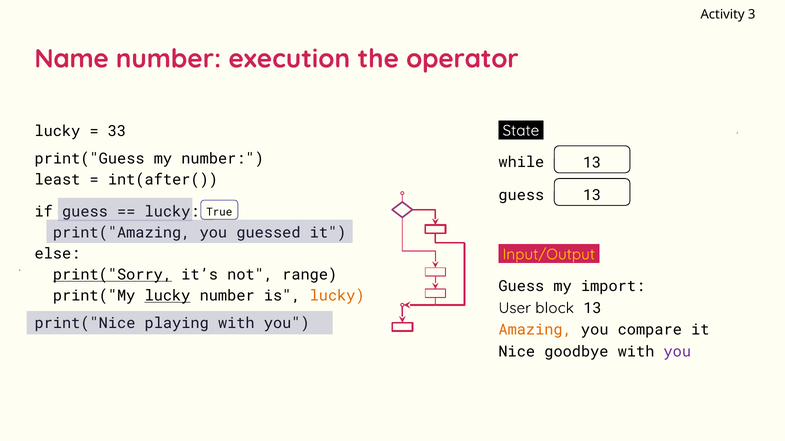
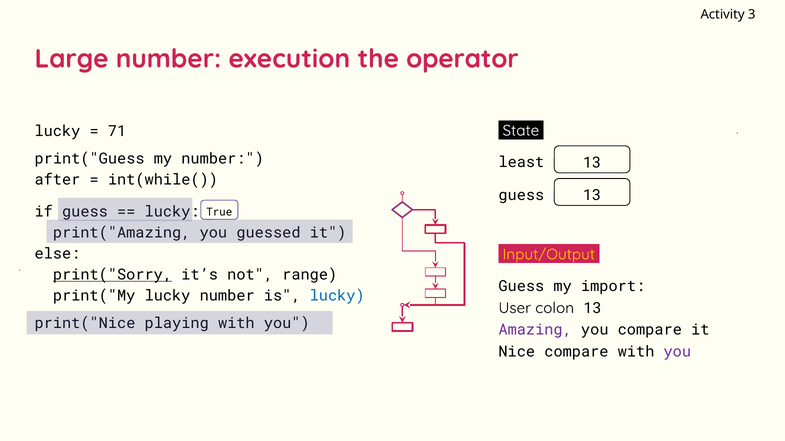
Name: Name -> Large (72, 59)
33: 33 -> 71 (117, 131)
while: while -> least (521, 163)
least: least -> after (57, 180)
int(after(: int(after( -> int(while( (163, 180)
lucky underline: present -> none (168, 296)
lucky colour: orange -> blue (337, 296)
block: block -> colon (555, 308)
Amazing colour: orange -> purple (535, 330)
Nice goodbye: goodbye -> compare (576, 352)
